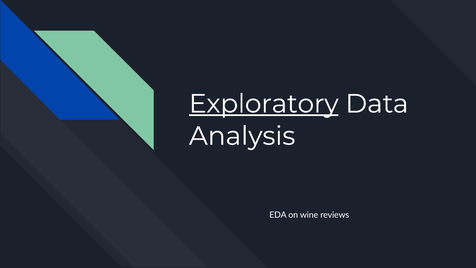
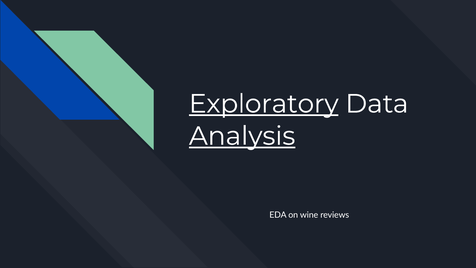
Analysis underline: none -> present (242, 136)
